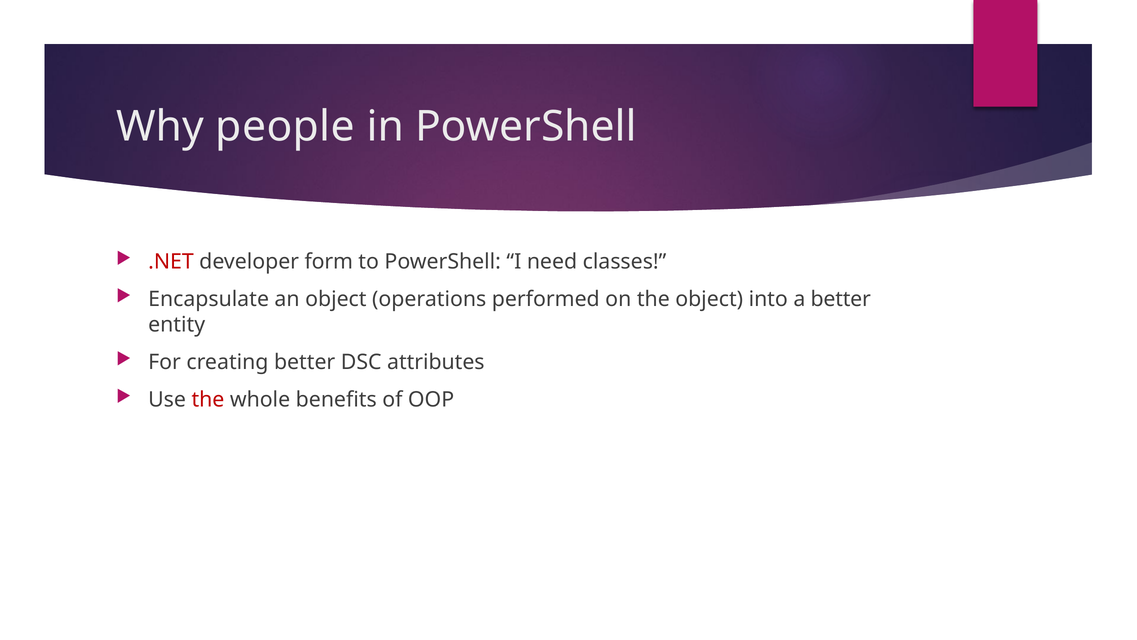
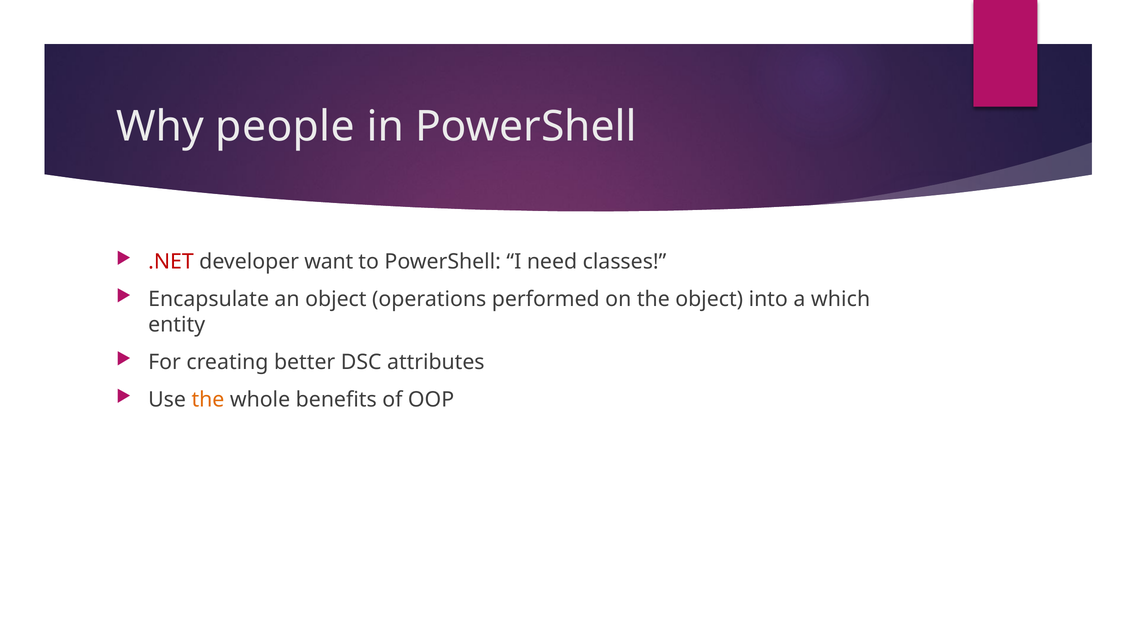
form: form -> want (329, 261)
a better: better -> which (841, 299)
the colour: red -> orange (208, 399)
